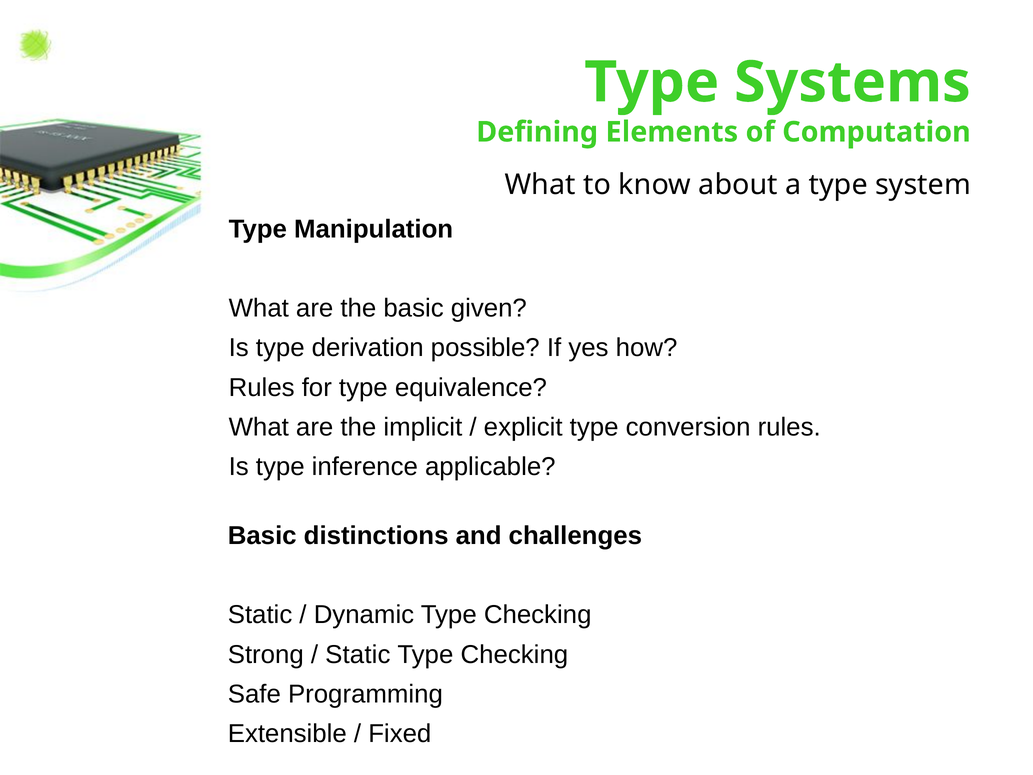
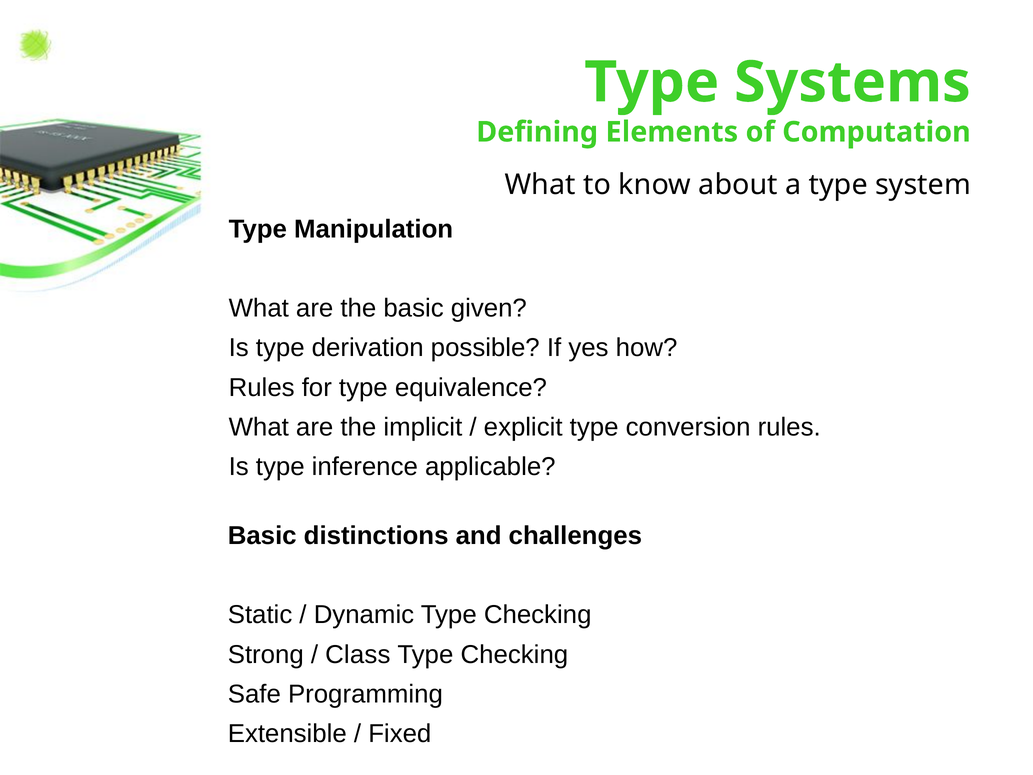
Static: Static -> Class (358, 654)
